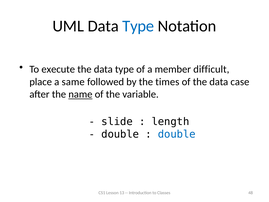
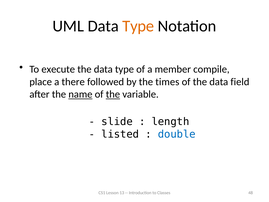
Type colour: blue -> orange (138, 26)
difficult: difficult -> compile (211, 69)
same: same -> there (73, 82)
case: case -> field (240, 82)
the underline: none -> present (113, 94)
double: double -> listed (120, 134)
